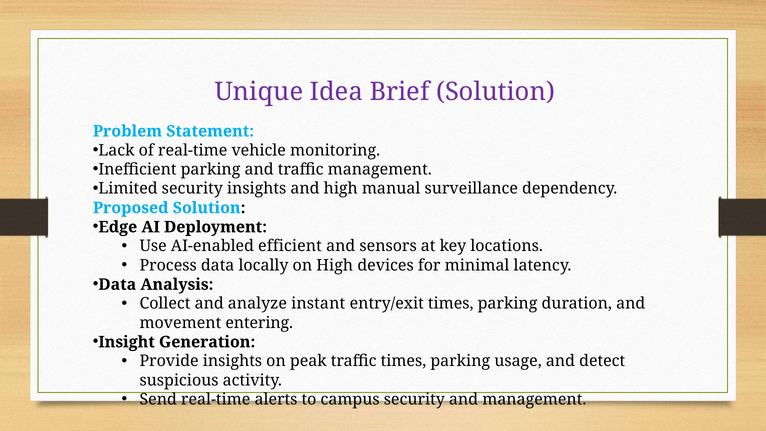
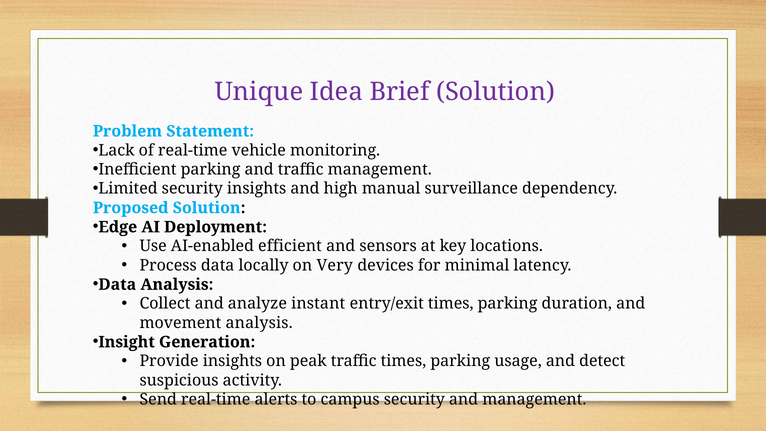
on High: High -> Very (335, 265)
movement entering: entering -> analysis (259, 323)
